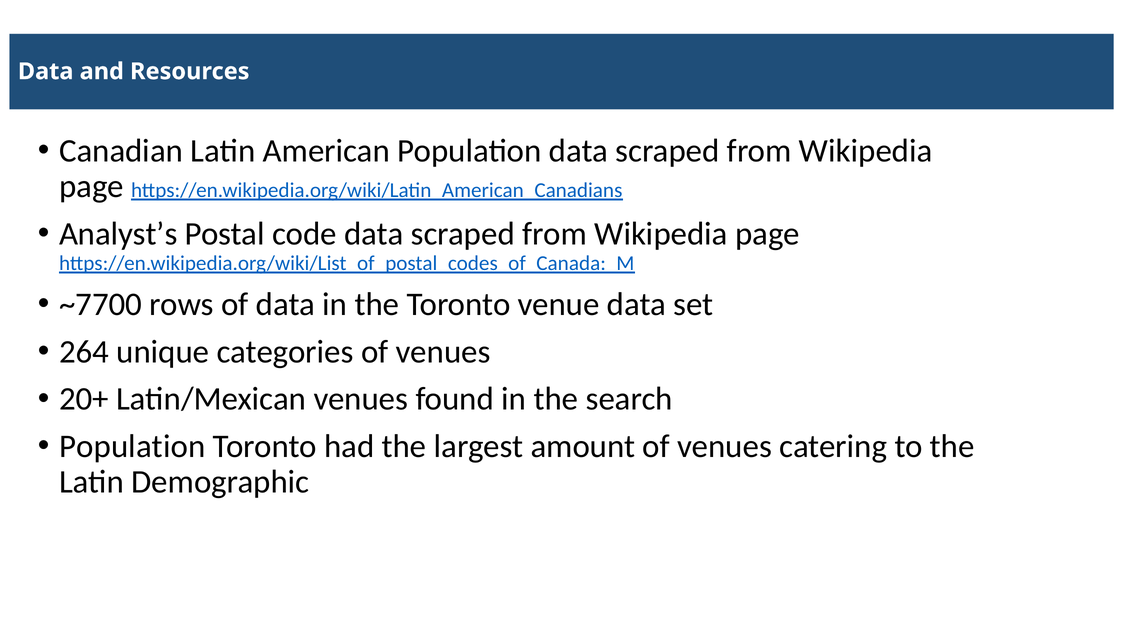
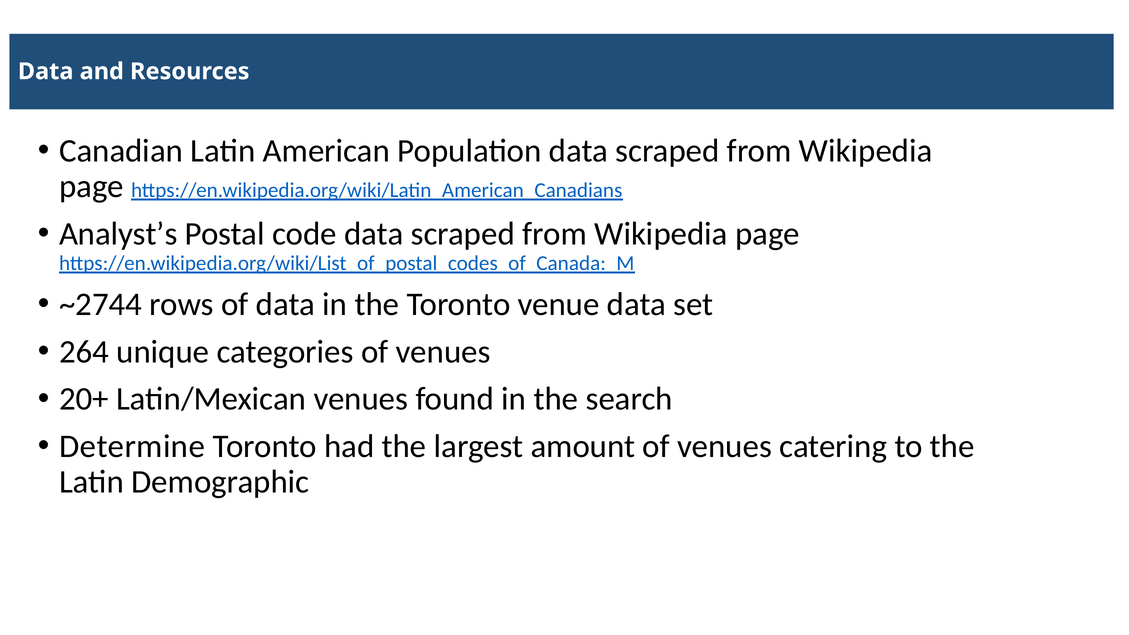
~7700: ~7700 -> ~2744 (101, 304)
Population: Population -> Determine (132, 446)
